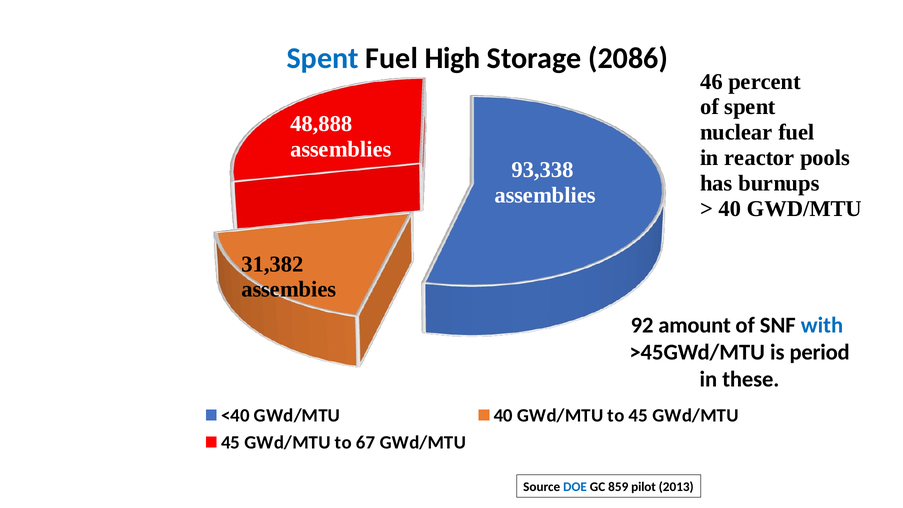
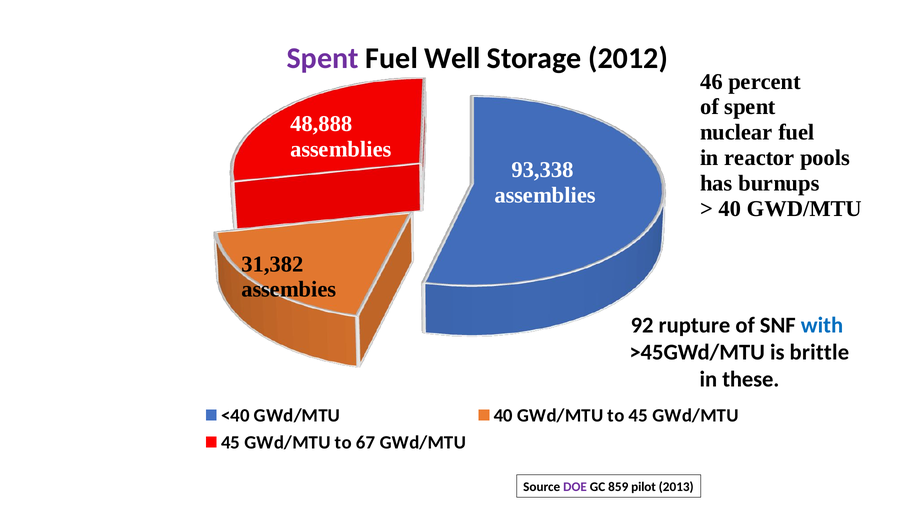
Spent colour: blue -> purple (323, 58)
High: High -> Well (453, 58)
2086: 2086 -> 2012 (628, 58)
amount: amount -> rupture (694, 325)
period: period -> brittle (819, 352)
DOE colour: blue -> purple (575, 487)
